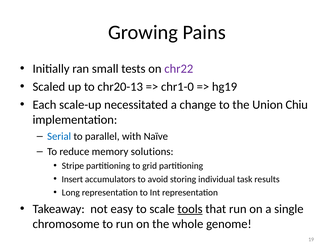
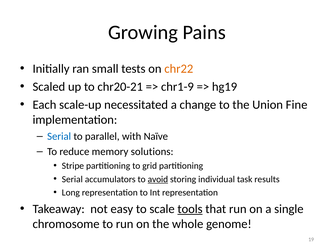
chr22 colour: purple -> orange (179, 69)
chr20-13: chr20-13 -> chr20-21 (120, 87)
chr1-0: chr1-0 -> chr1-9 (177, 87)
Chiu: Chiu -> Fine (297, 105)
Insert: Insert -> Serial (72, 179)
avoid underline: none -> present (158, 179)
